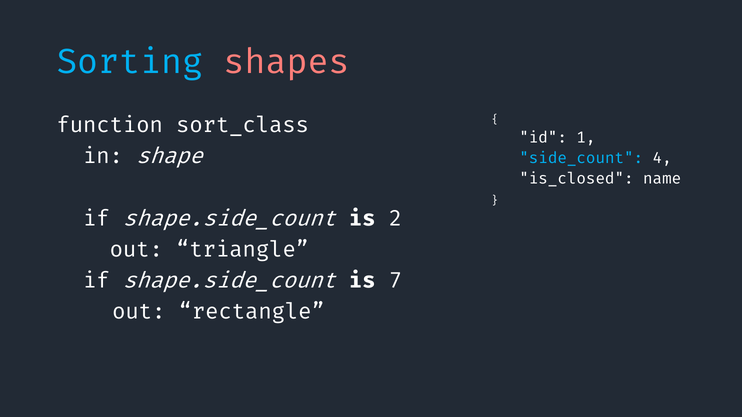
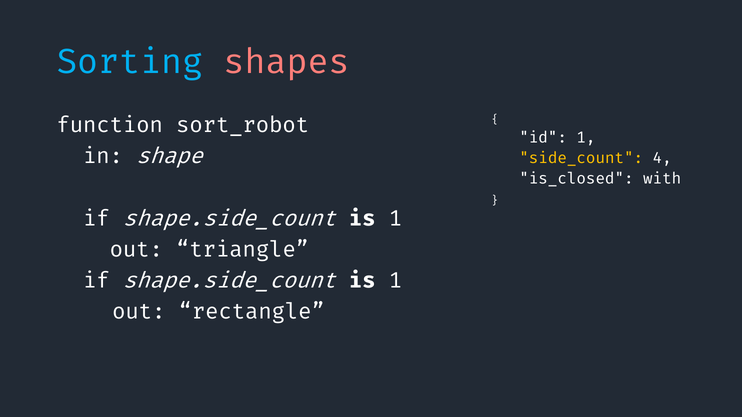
sort_class: sort_class -> sort_robot (243, 125)
side_count colour: light blue -> yellow (581, 158)
name: name -> with (662, 179)
2: 2 -> 1 (395, 219)
7: 7 -> 1 (395, 281)
